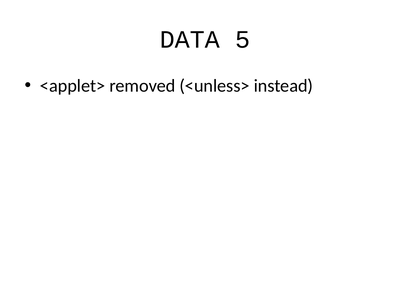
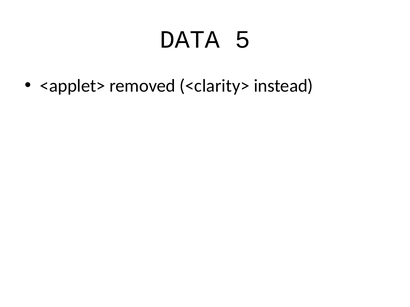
<unless>: <unless> -> <clarity> (214, 86)
